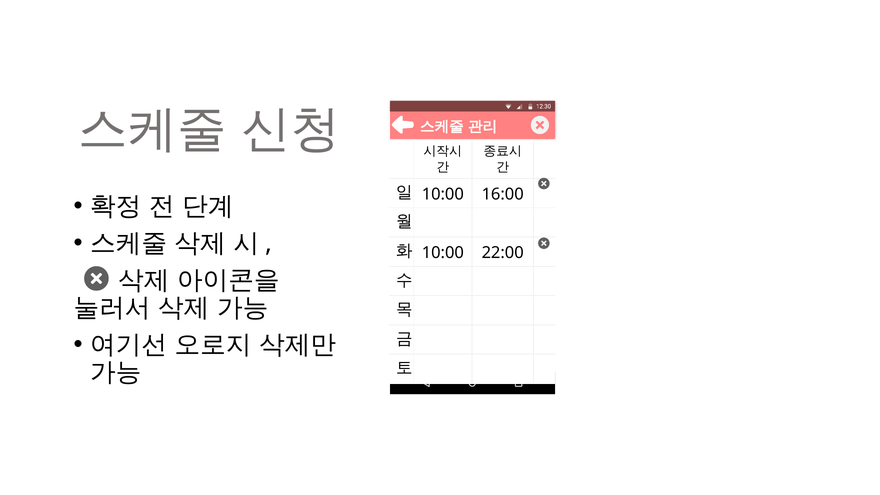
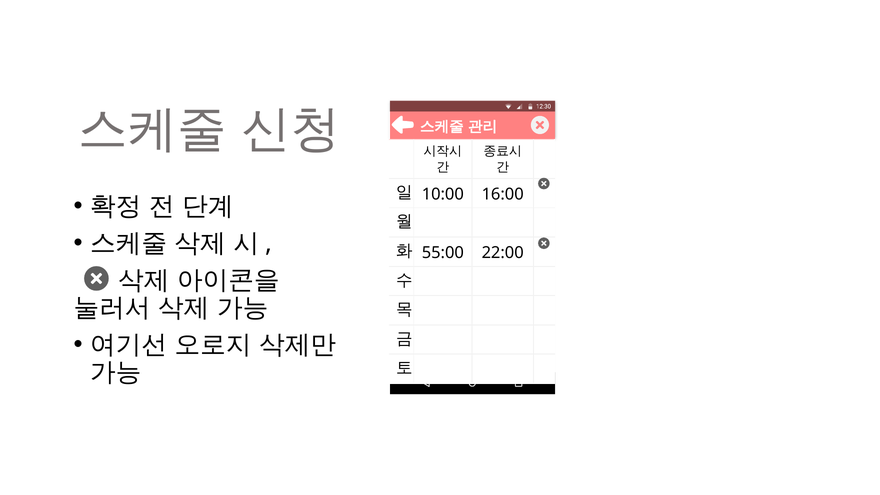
10:00: 10:00 -> 55:00 (443, 253)
